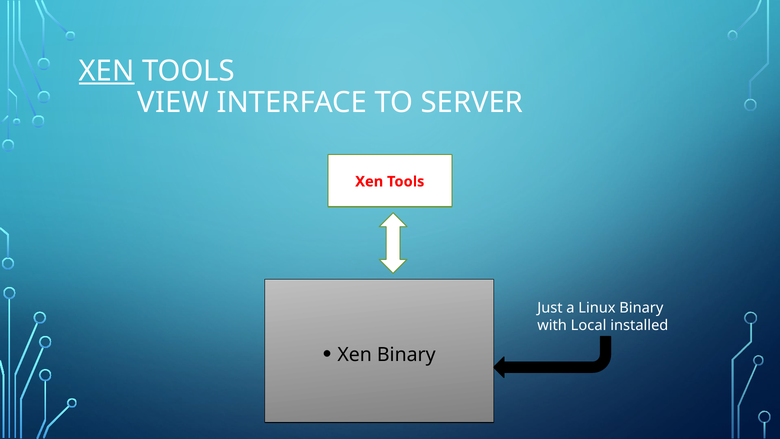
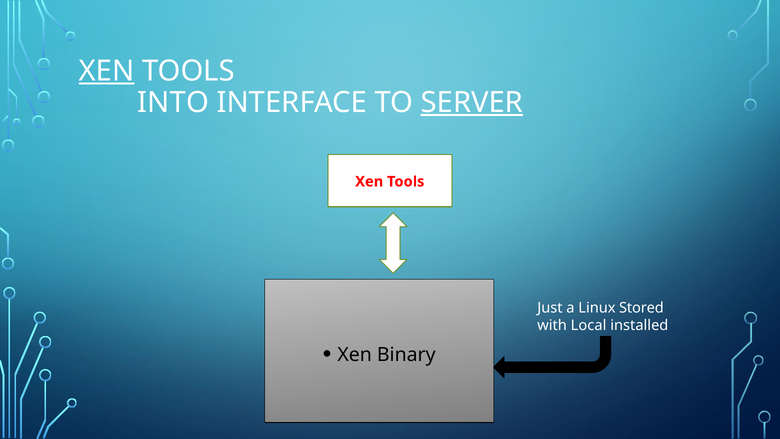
VIEW: VIEW -> INTO (173, 102)
SERVER underline: none -> present (472, 102)
Linux Binary: Binary -> Stored (641, 308)
